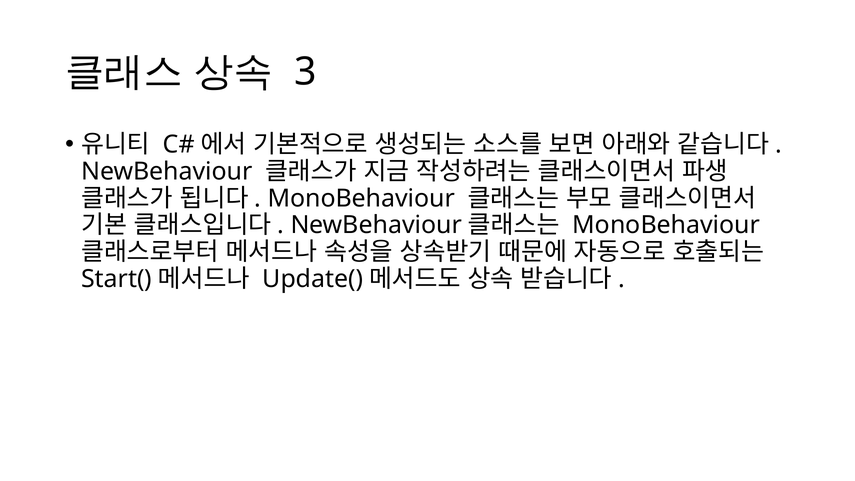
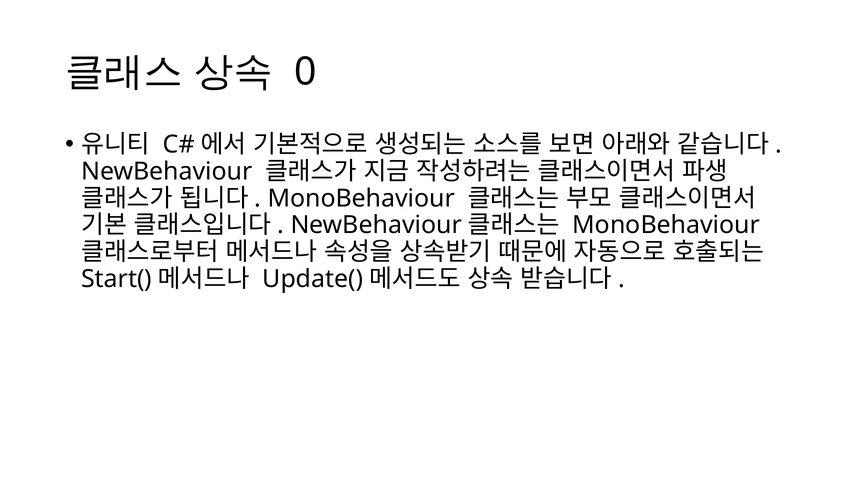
3: 3 -> 0 (305, 72)
